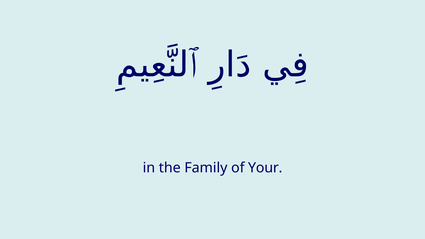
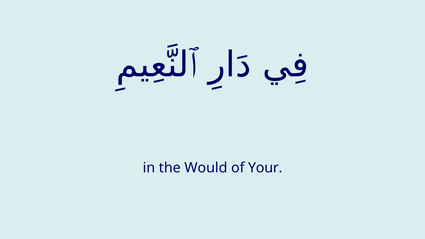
Family: Family -> Would (206, 168)
